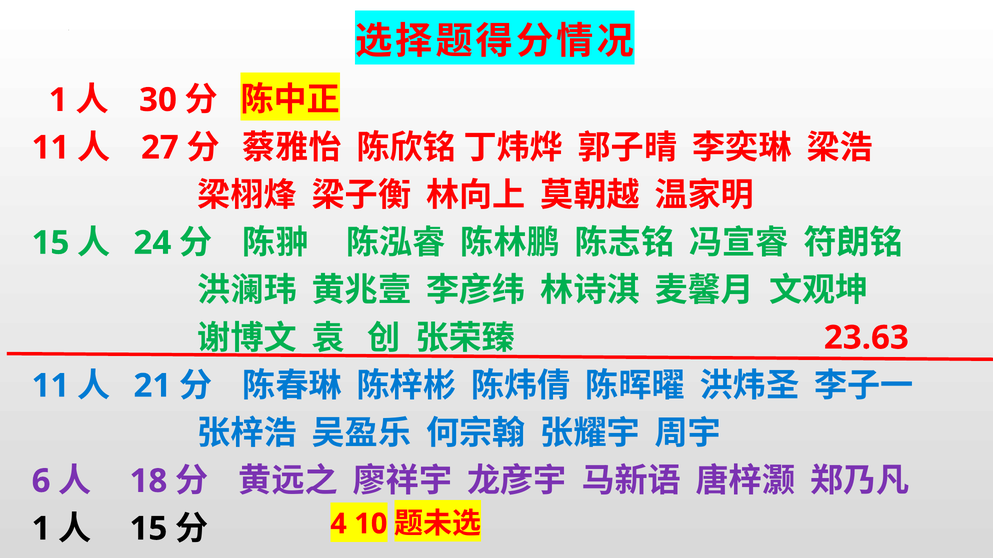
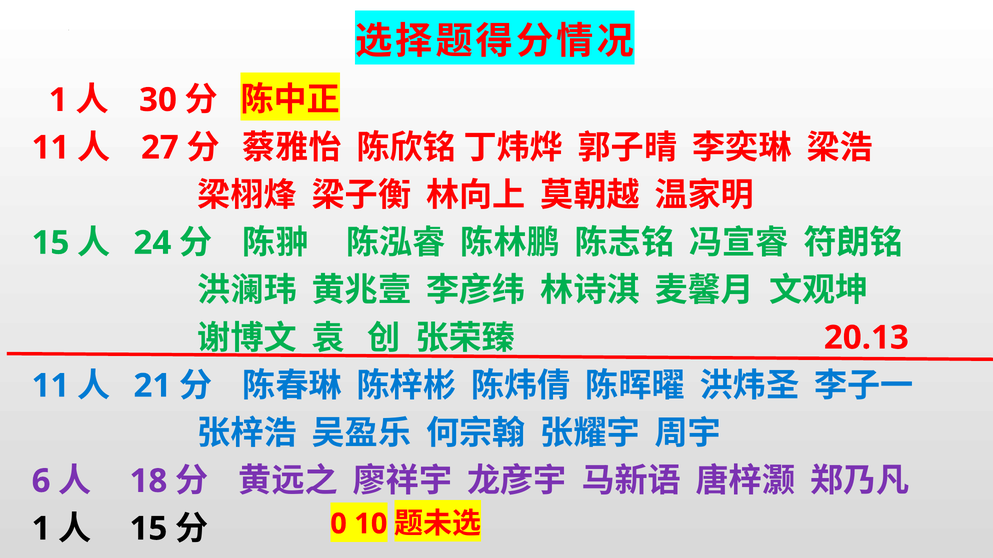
23.63: 23.63 -> 20.13 (866, 338)
4: 4 -> 0 (339, 524)
